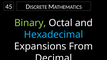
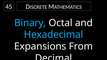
Binary colour: light green -> light blue (30, 23)
